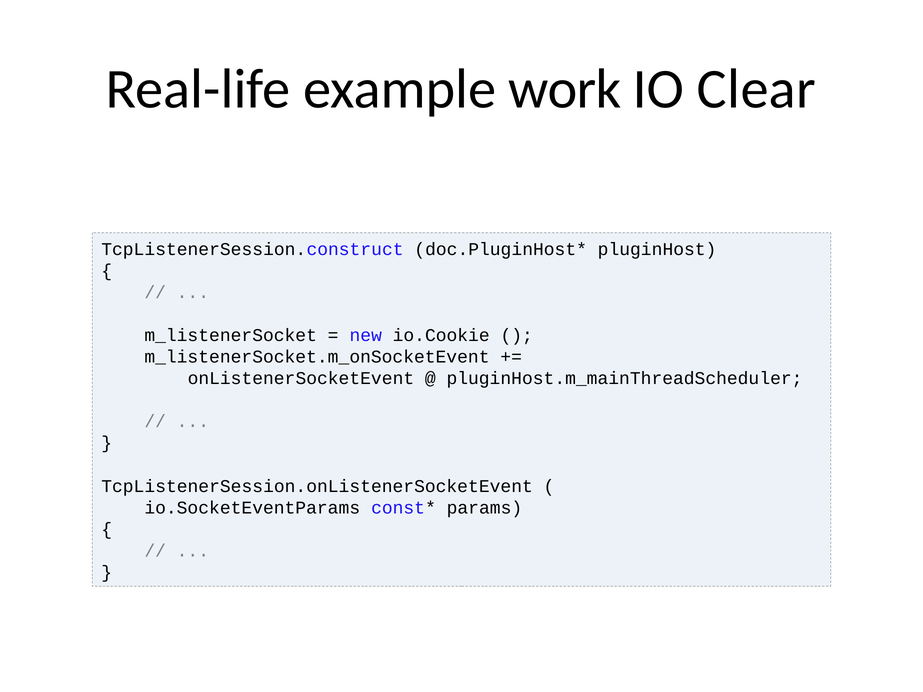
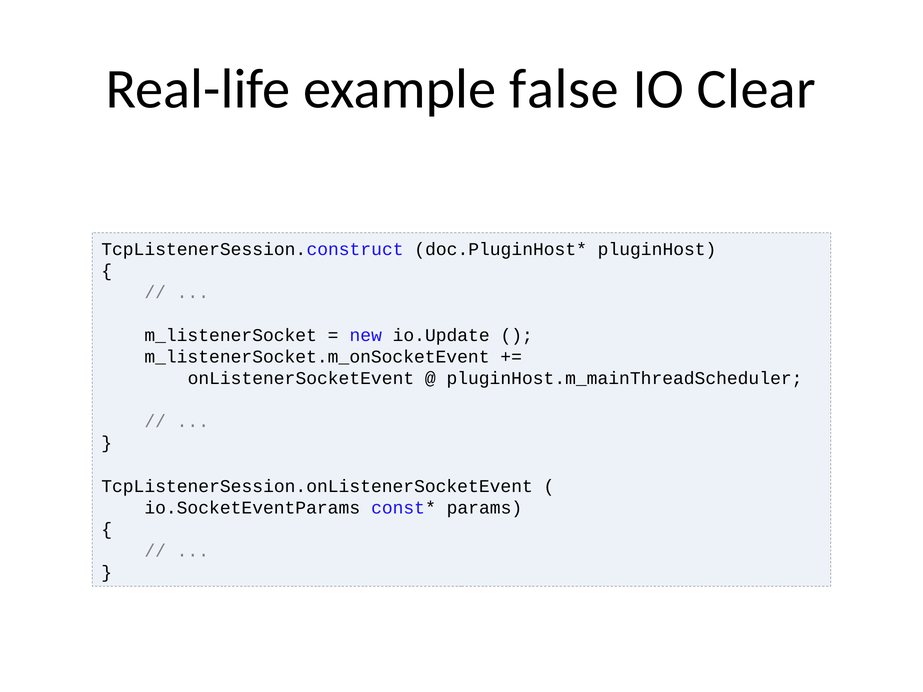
work: work -> false (564, 89)
io.Cookie: io.Cookie -> io.Update (441, 335)
